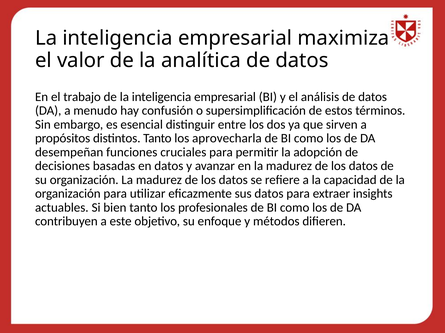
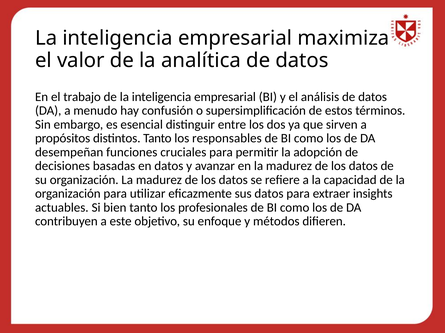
aprovecharla: aprovecharla -> responsables (227, 139)
